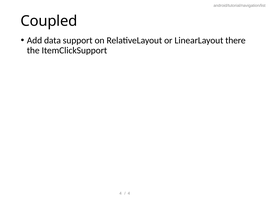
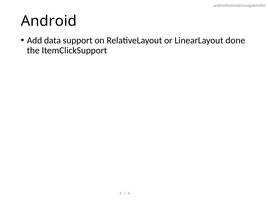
Coupled: Coupled -> Android (49, 21)
there: there -> done (235, 40)
